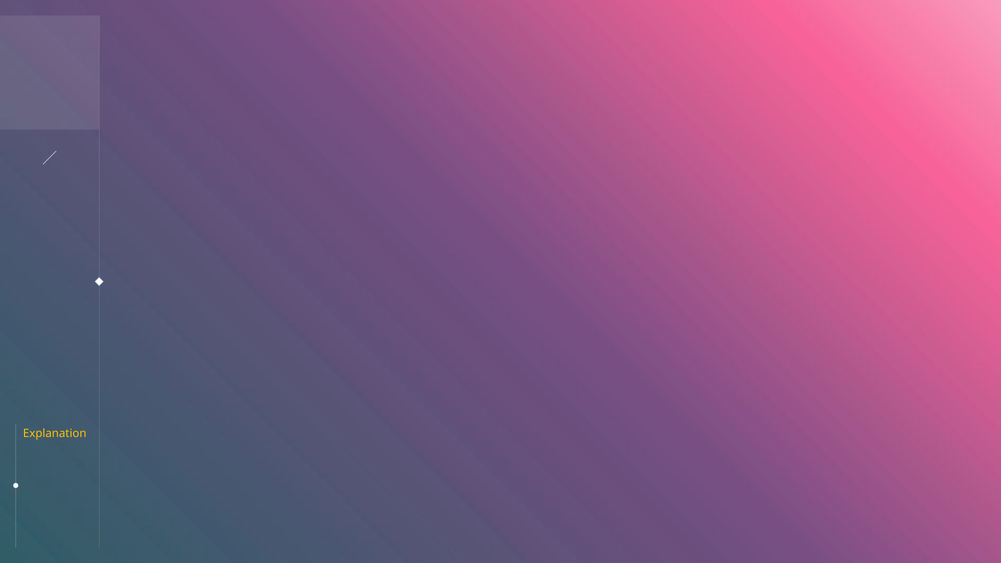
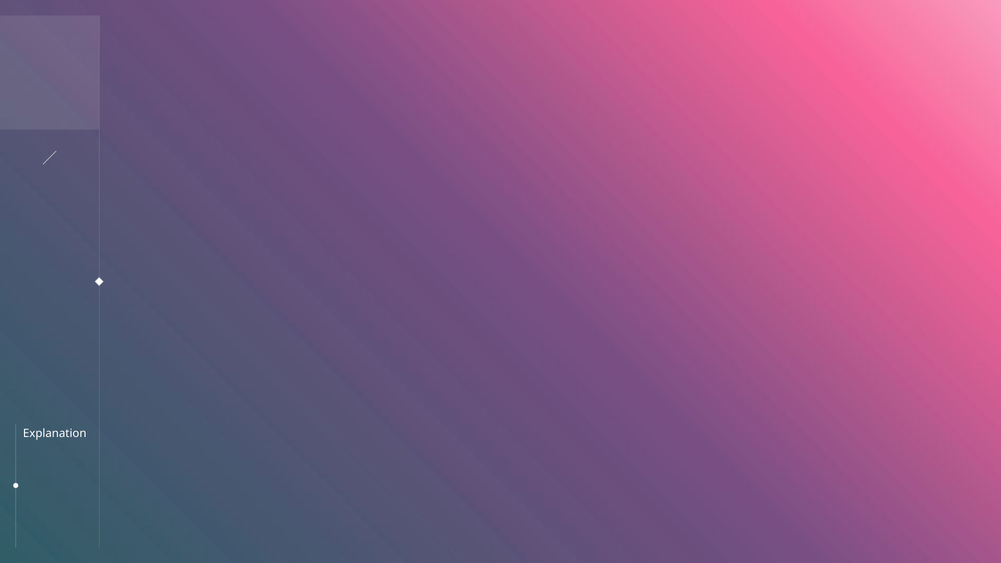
Explanation colour: yellow -> white (55, 434)
